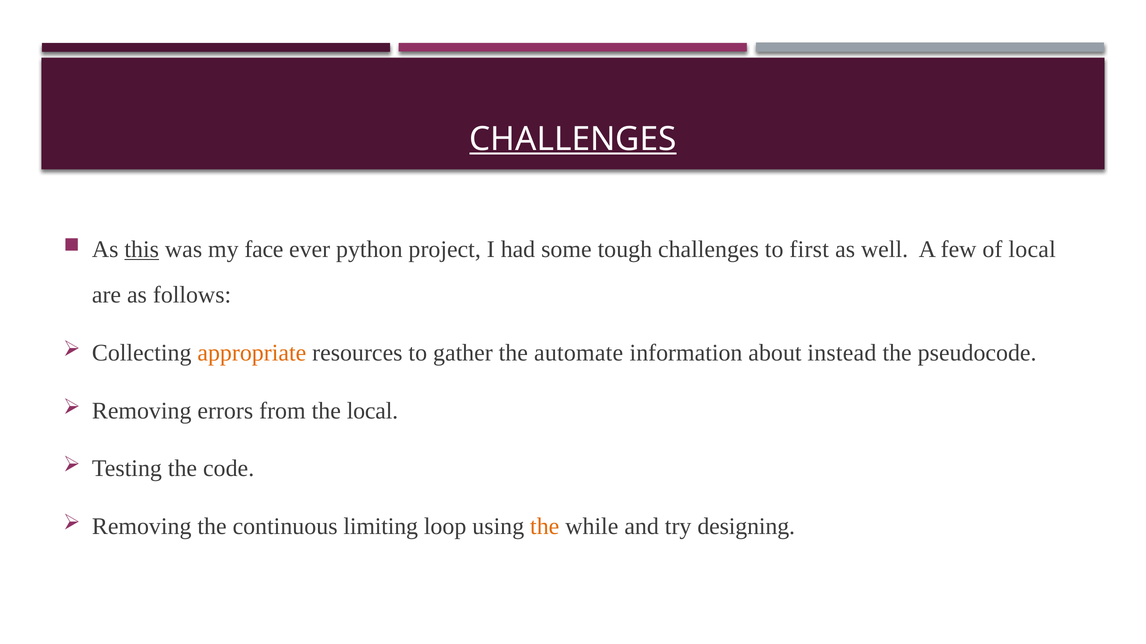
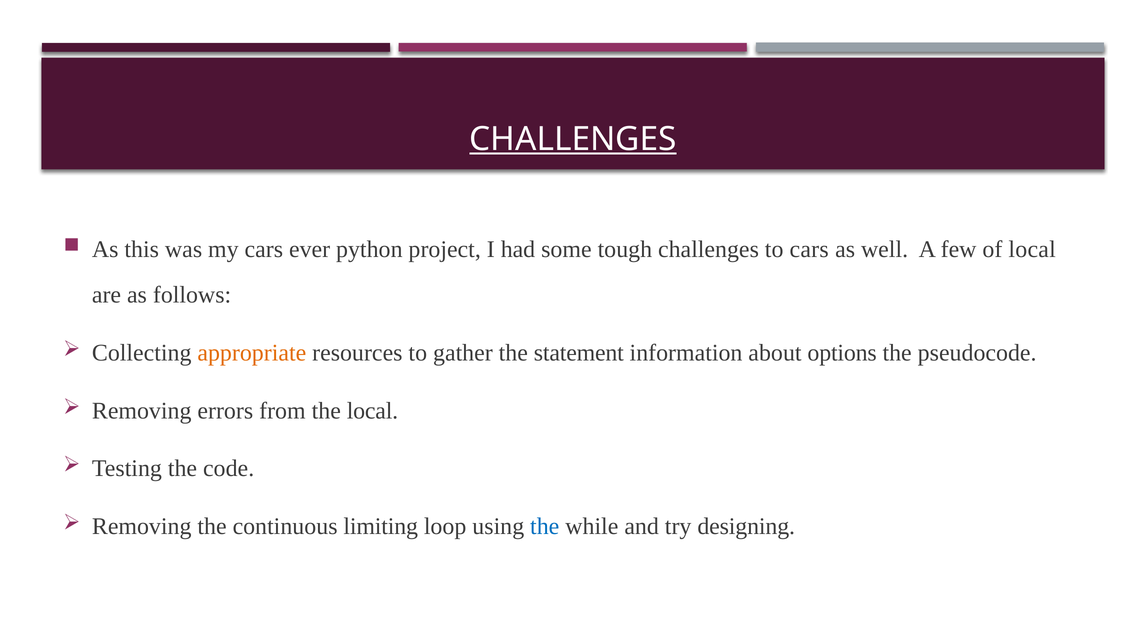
this underline: present -> none (142, 249)
my face: face -> cars (264, 249)
to first: first -> cars (809, 249)
automate: automate -> statement (579, 353)
instead: instead -> options (842, 353)
the colour: orange -> blue (545, 527)
